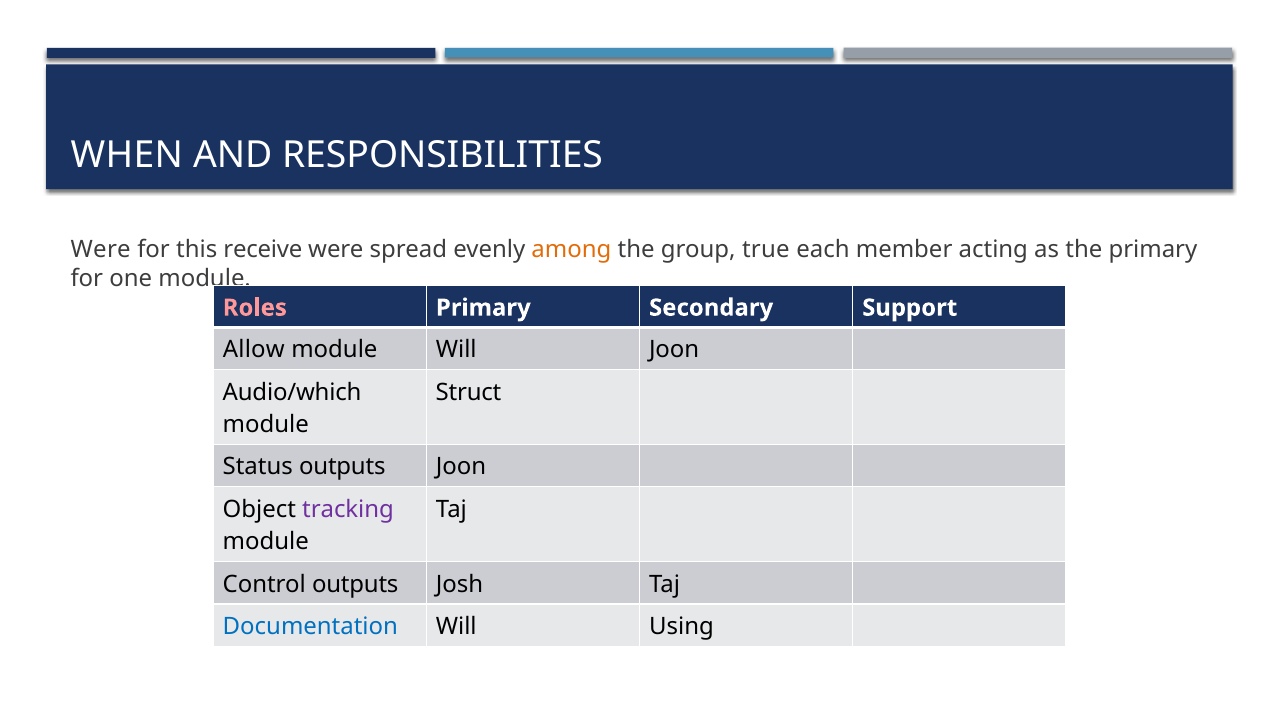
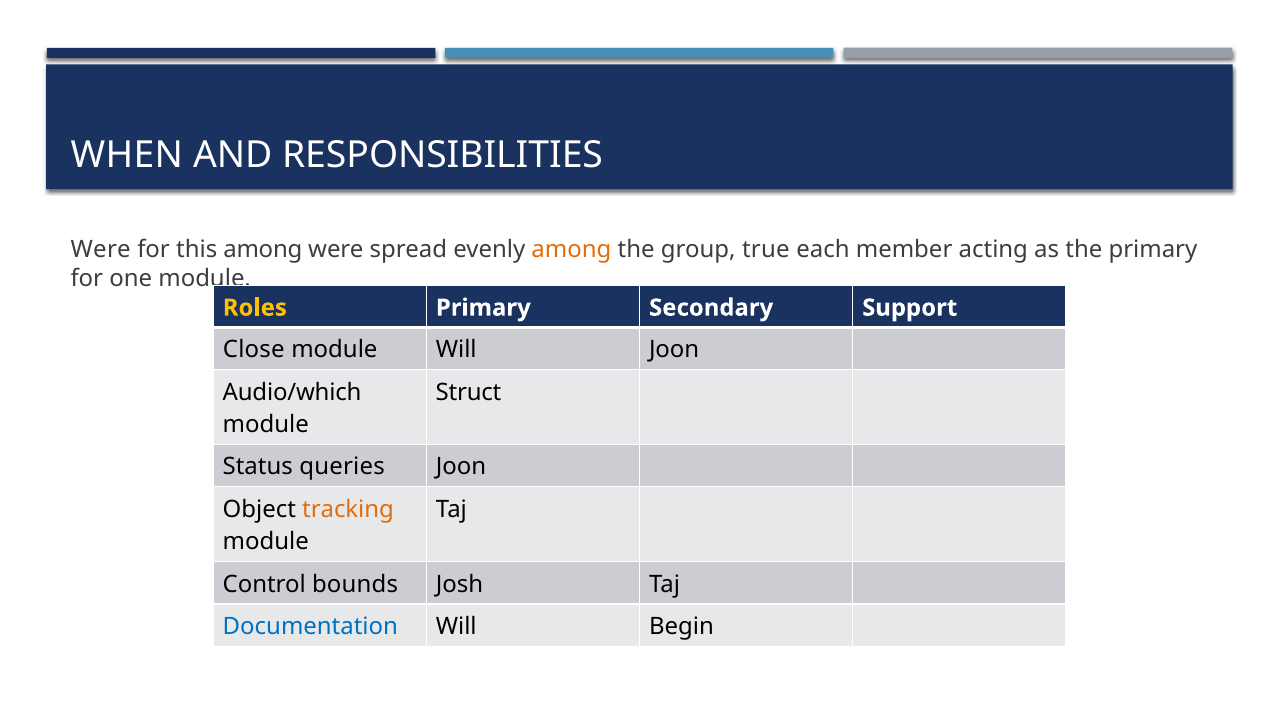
this receive: receive -> among (263, 250)
Roles colour: pink -> yellow (255, 308)
Allow: Allow -> Close (254, 350)
Status outputs: outputs -> queries (342, 467)
tracking colour: purple -> orange (348, 510)
Control outputs: outputs -> bounds (355, 585)
Using: Using -> Begin (682, 627)
